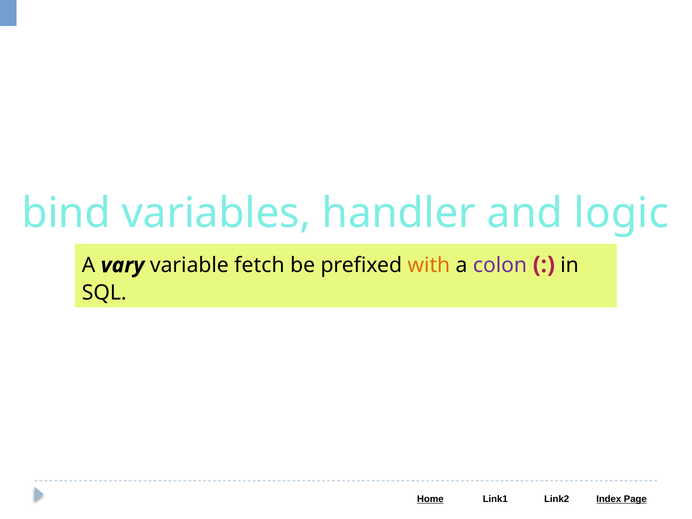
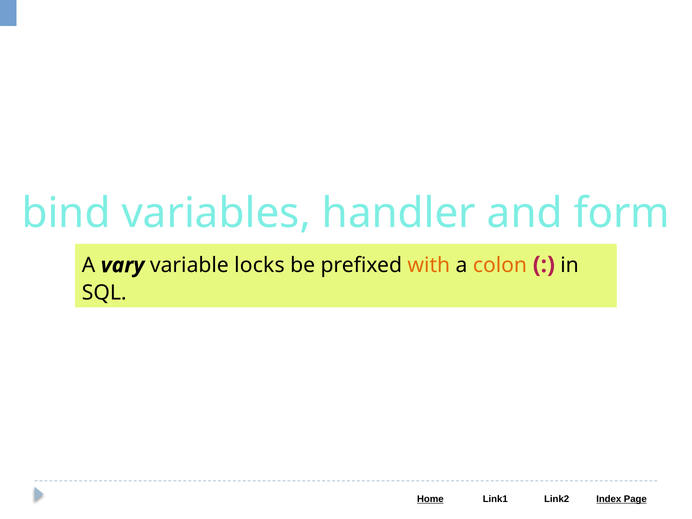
logic: logic -> form (622, 213)
fetch: fetch -> locks (259, 265)
colon colour: purple -> orange (500, 265)
